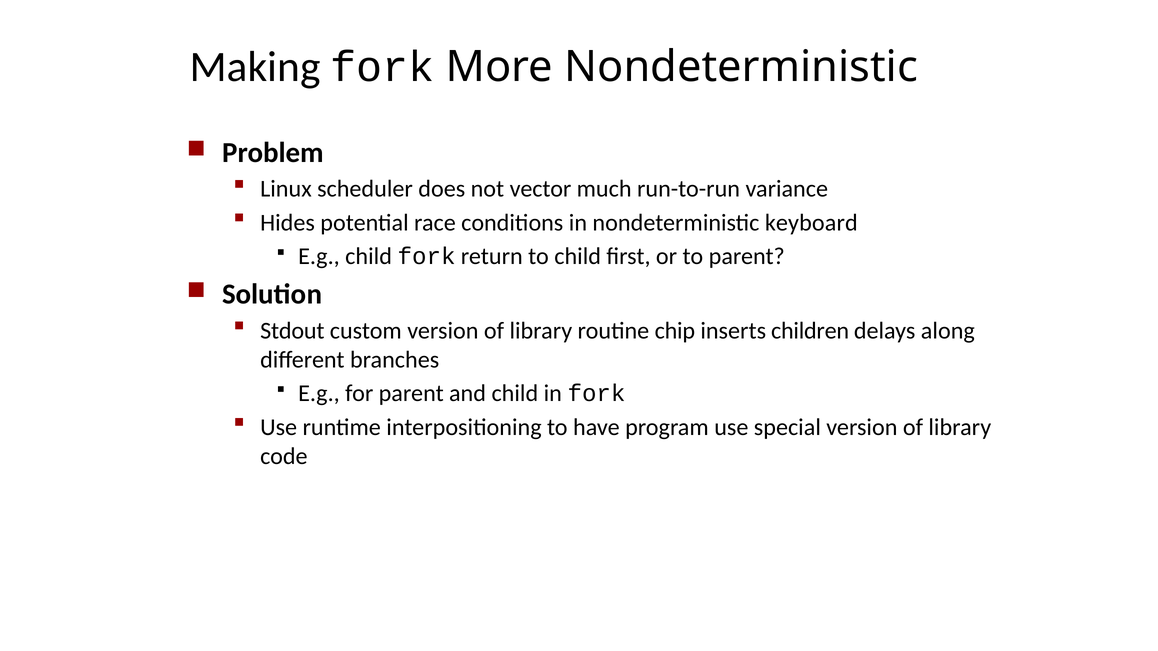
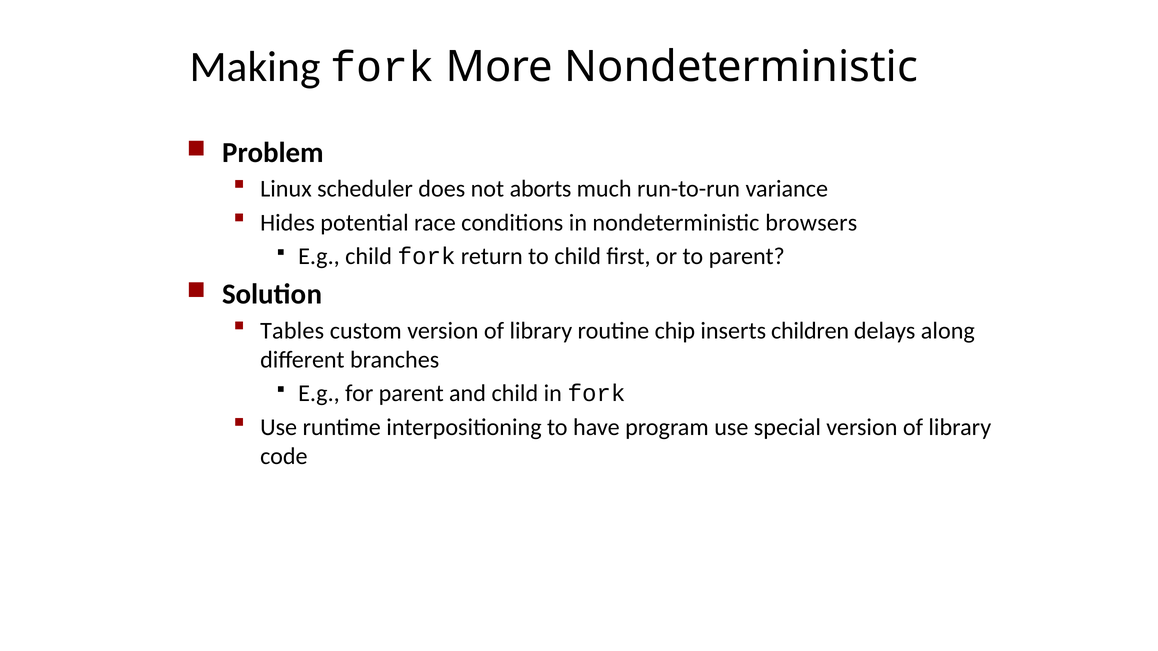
vector: vector -> aborts (541, 189)
keyboard: keyboard -> browsers (811, 223)
Stdout: Stdout -> Tables (292, 331)
